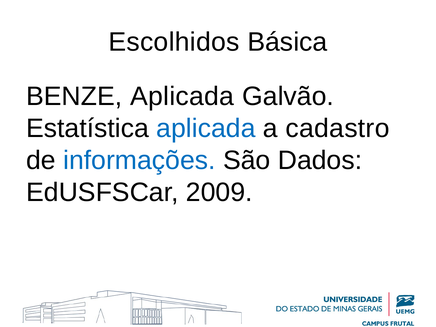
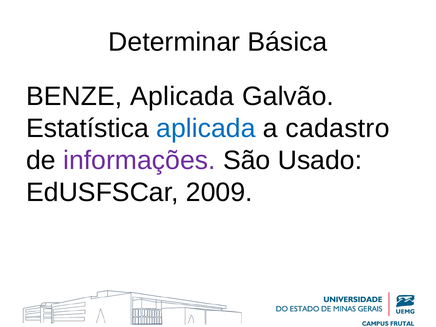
Escolhidos: Escolhidos -> Determinar (174, 42)
informações colour: blue -> purple (139, 160)
Dados: Dados -> Usado (320, 160)
